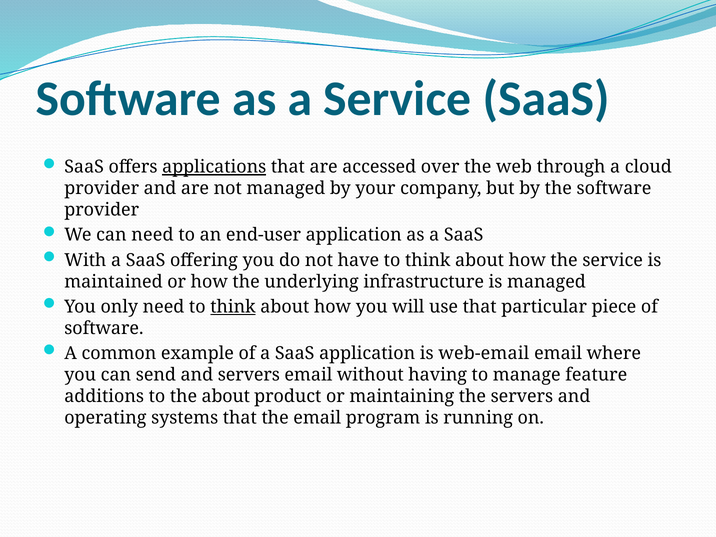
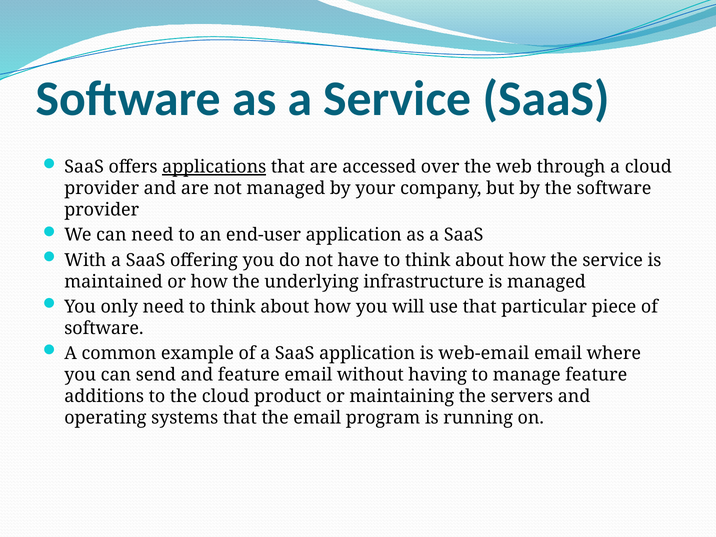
think underline: present -> none (233, 307)
and servers: servers -> feature (249, 375)
the about: about -> cloud (226, 396)
